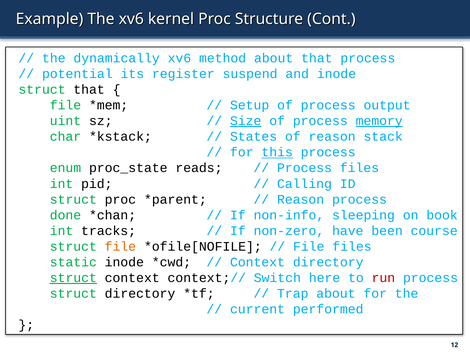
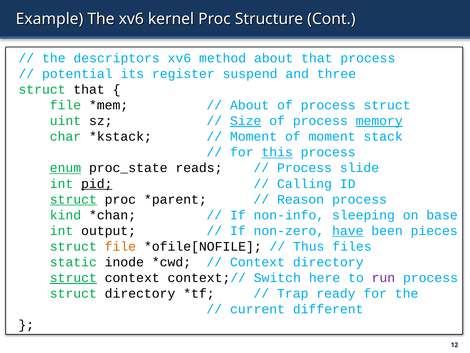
dynamically: dynamically -> descriptors (117, 58)
and inode: inode -> three (336, 74)
Setup: Setup -> About (250, 105)
of process output: output -> struct (387, 105)
States: States -> Moment (254, 136)
of reason: reason -> moment (332, 136)
enum underline: none -> present (65, 168)
Process files: files -> slide (359, 168)
pid underline: none -> present (97, 183)
struct underline: none -> present (73, 199)
done: done -> kind (65, 215)
book: book -> base (442, 215)
tracks: tracks -> output (109, 230)
have underline: none -> present (348, 230)
course: course -> pieces (434, 230)
File: File -> Thus (309, 246)
run colour: red -> purple (383, 277)
Trap about: about -> ready (336, 293)
performed: performed -> different (328, 309)
